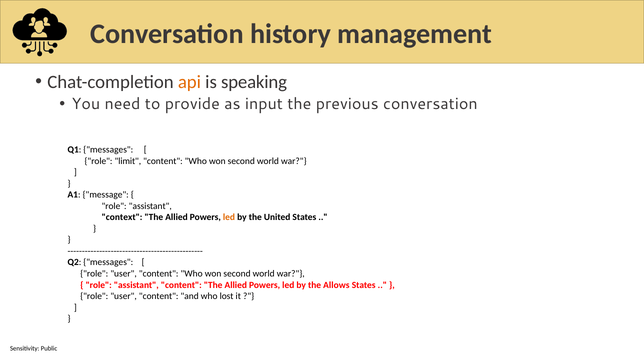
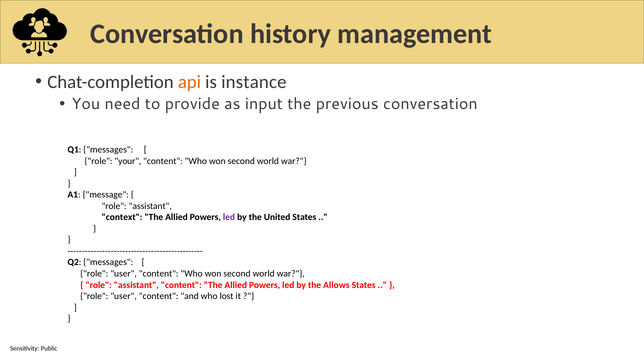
speaking: speaking -> instance (254, 82)
limit: limit -> your (128, 161)
led colour: orange -> purple (229, 217)
